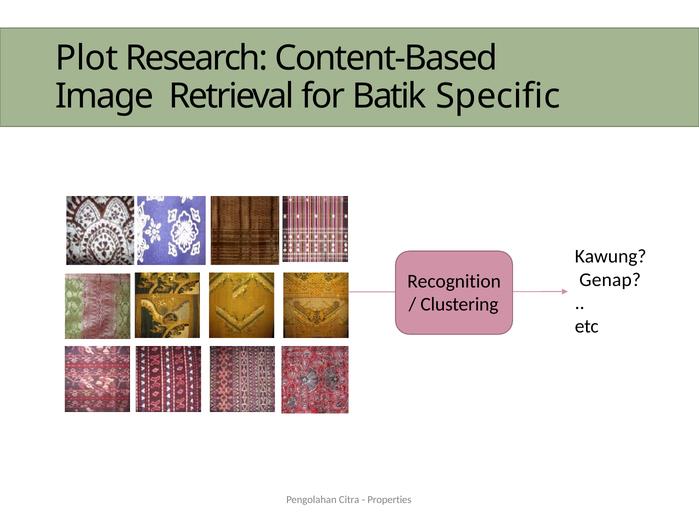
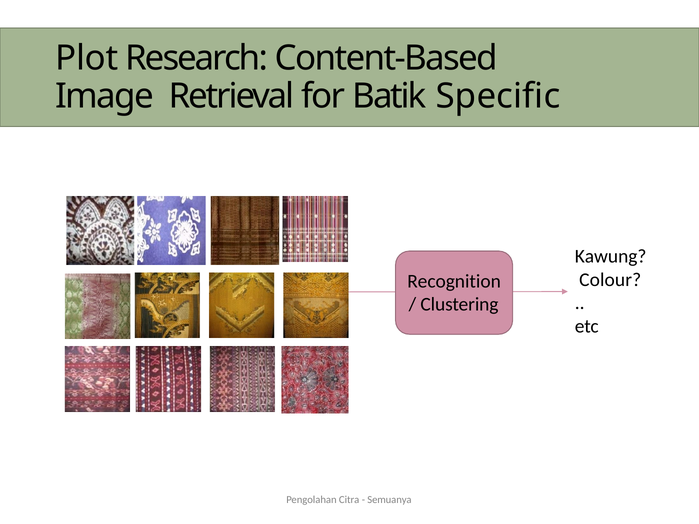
Genap: Genap -> Colour (610, 280)
Properties: Properties -> Semuanya (389, 500)
